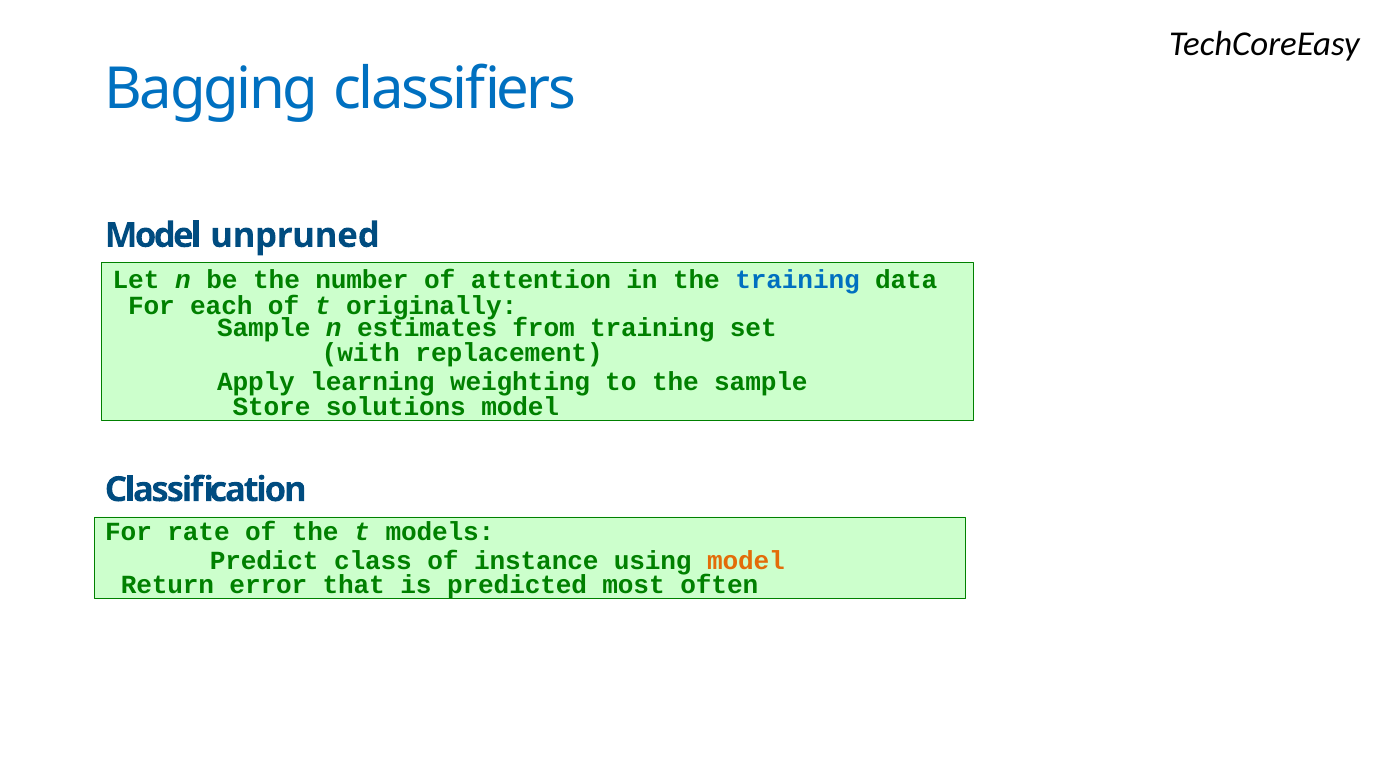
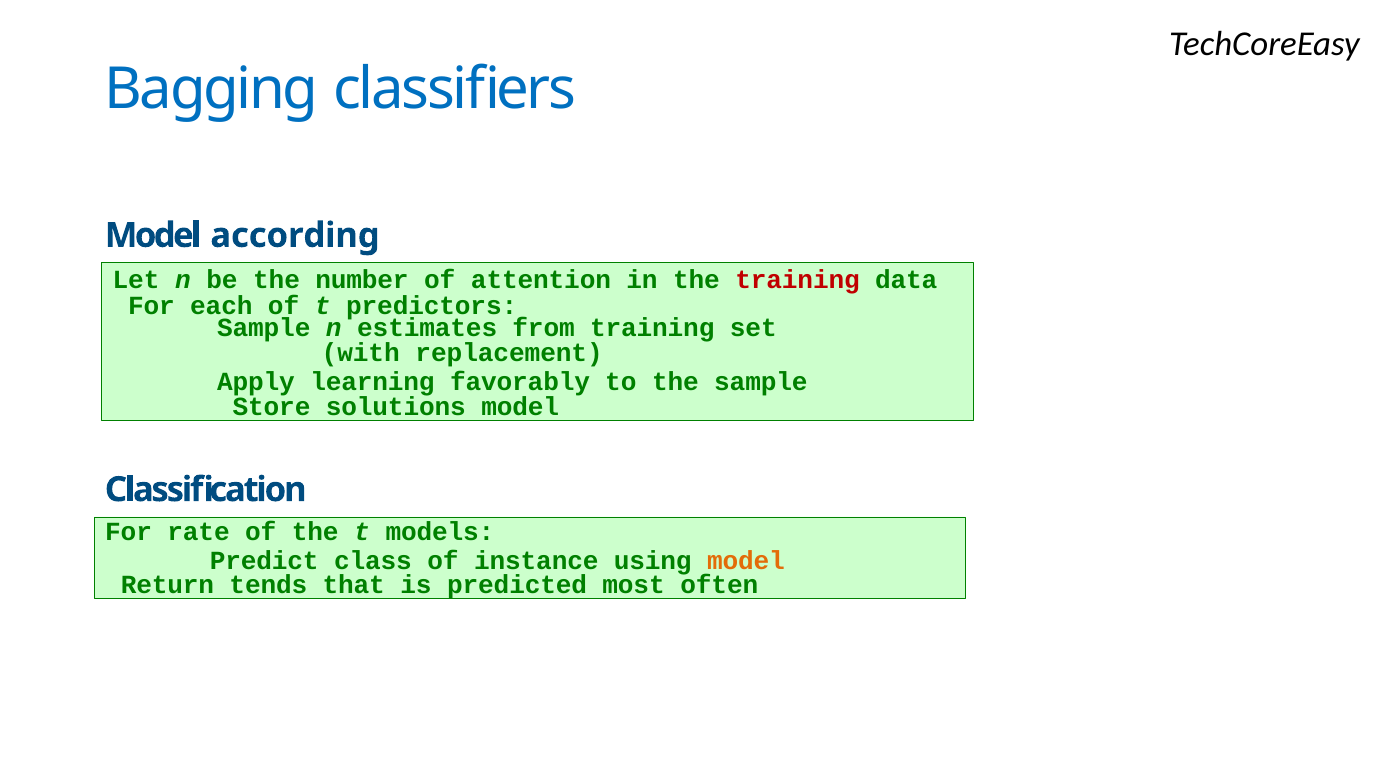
unpruned: unpruned -> according (295, 236)
training colour: blue -> red (798, 280)
originally: originally -> predictors (432, 306)
weighting: weighting -> favorably (520, 382)
error: error -> tends (268, 585)
